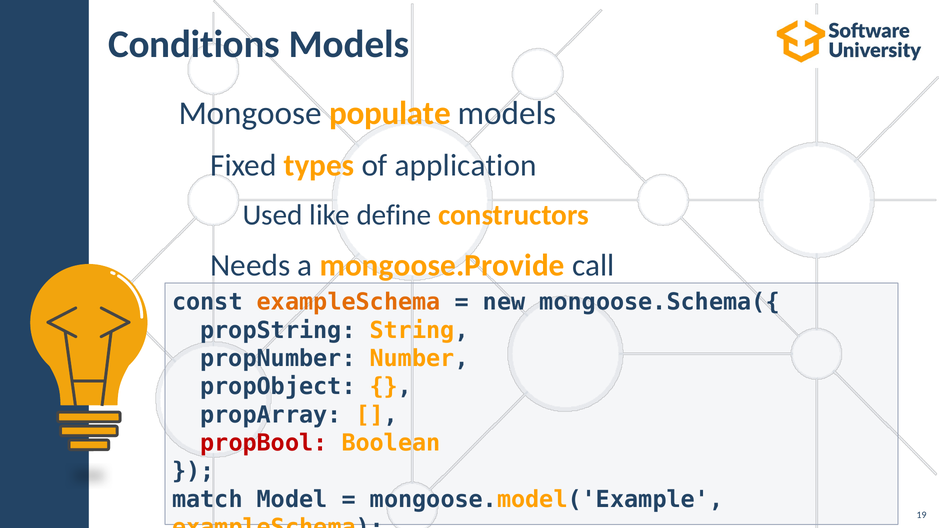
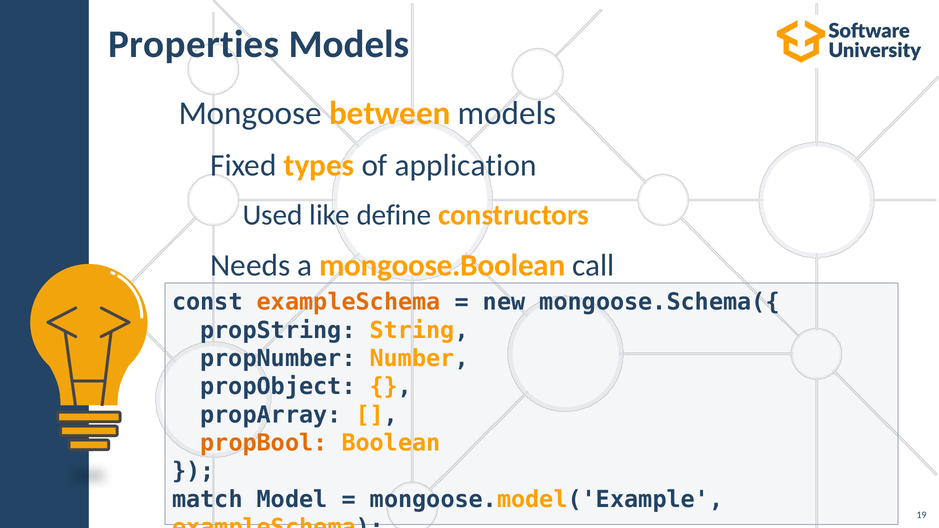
Conditions: Conditions -> Properties (194, 44)
populate: populate -> between (390, 113)
mongoose.Provide: mongoose.Provide -> mongoose.Boolean (442, 265)
propBool colour: red -> orange (264, 443)
